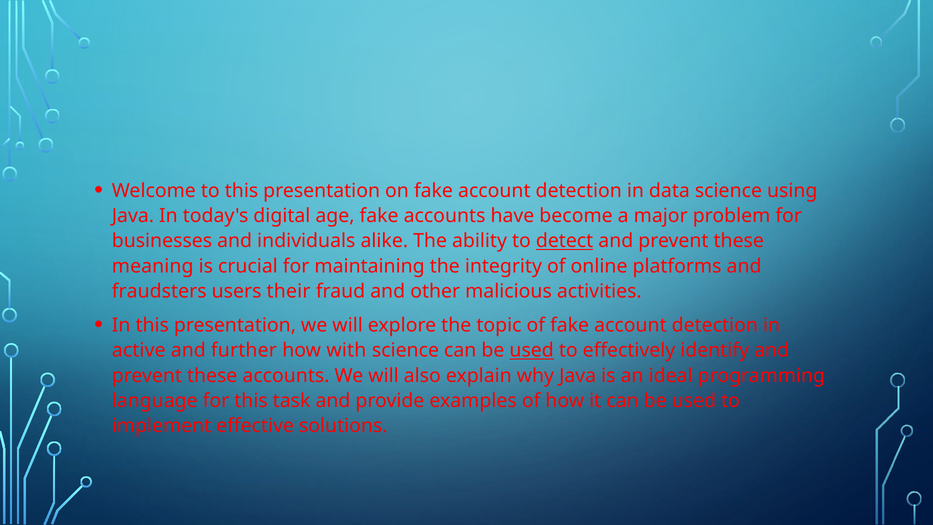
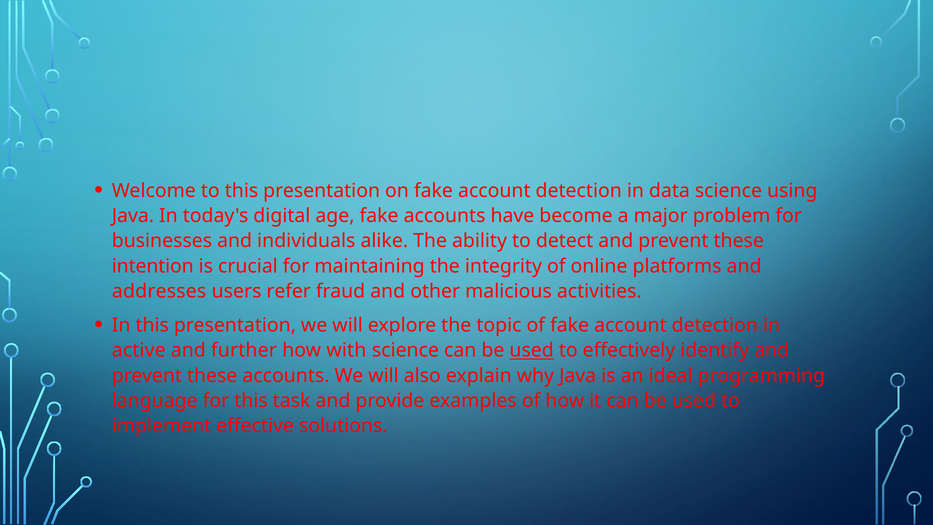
detect underline: present -> none (565, 241)
meaning: meaning -> intention (153, 266)
fraudsters: fraudsters -> addresses (159, 291)
their: their -> refer (289, 291)
